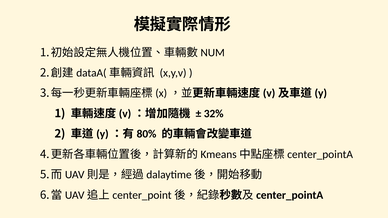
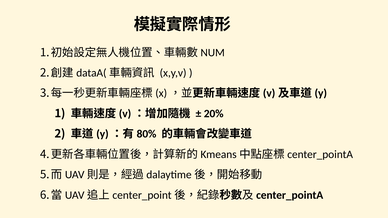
32%: 32% -> 20% (214, 114)
